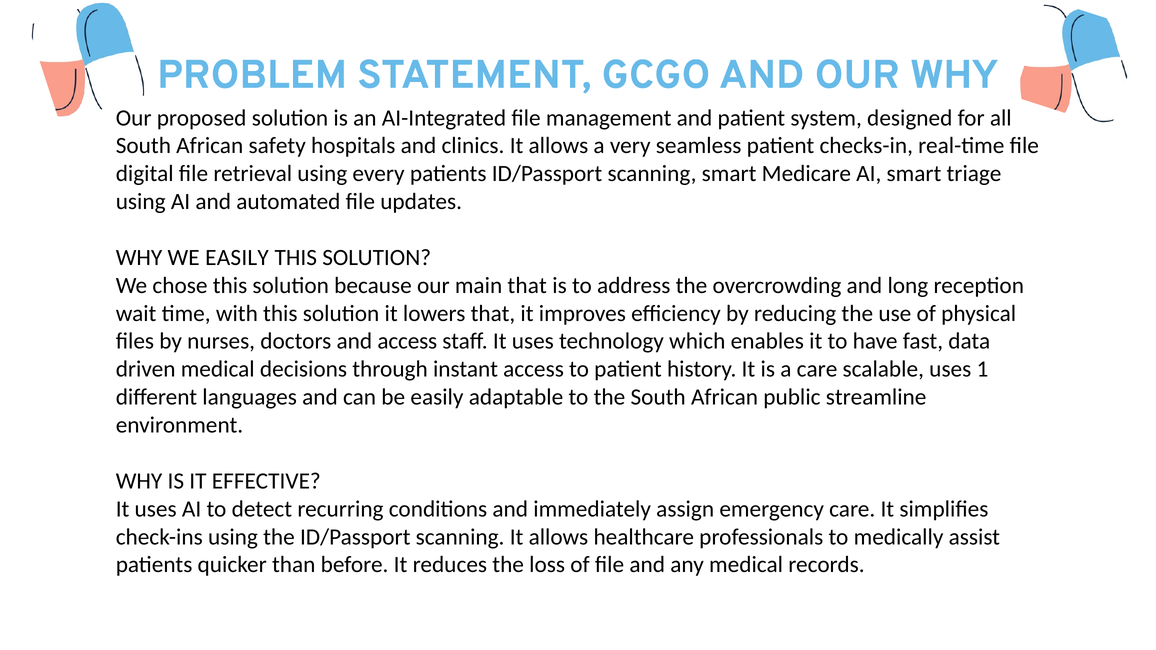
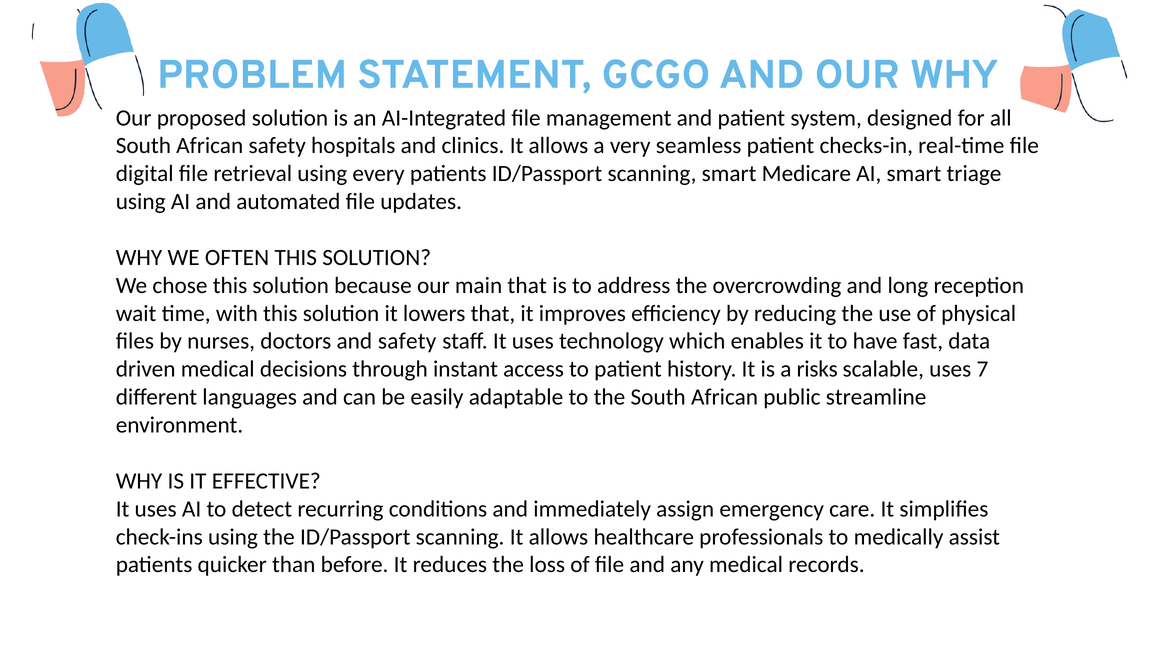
WE EASILY: EASILY -> OFTEN (237, 258)
and access: access -> safety (407, 341)
a care: care -> risks (817, 369)
1: 1 -> 7 (982, 369)
